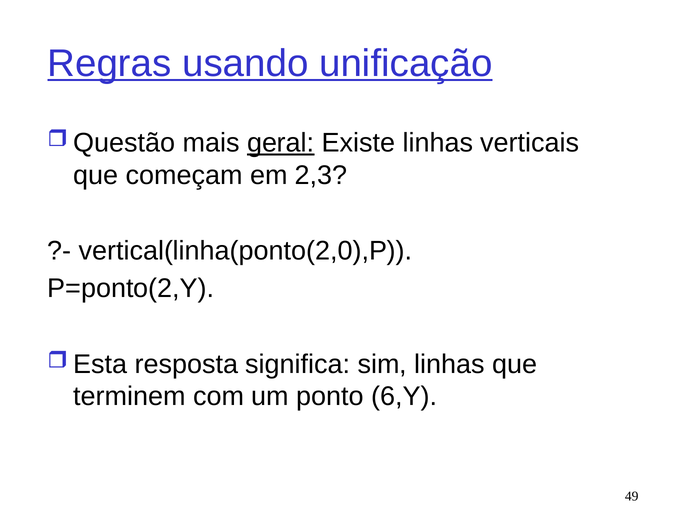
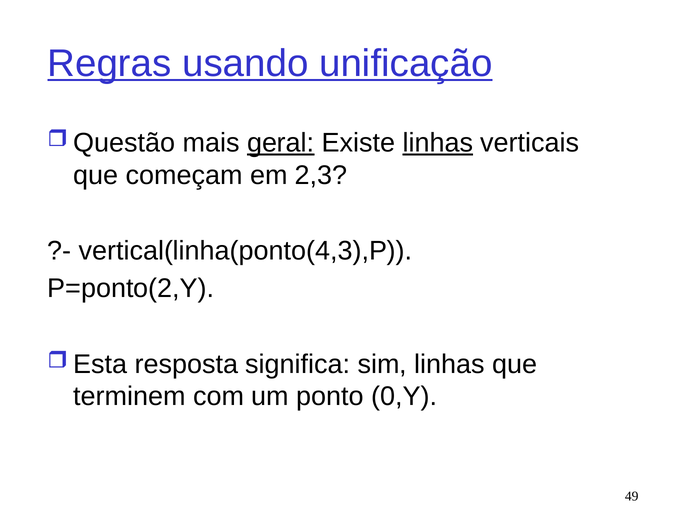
linhas underline: none -> present (438, 143)
vertical(linha(ponto(2,0),P: vertical(linha(ponto(2,0),P -> vertical(linha(ponto(4,3),P (246, 251)
6,Y: 6,Y -> 0,Y (404, 397)
